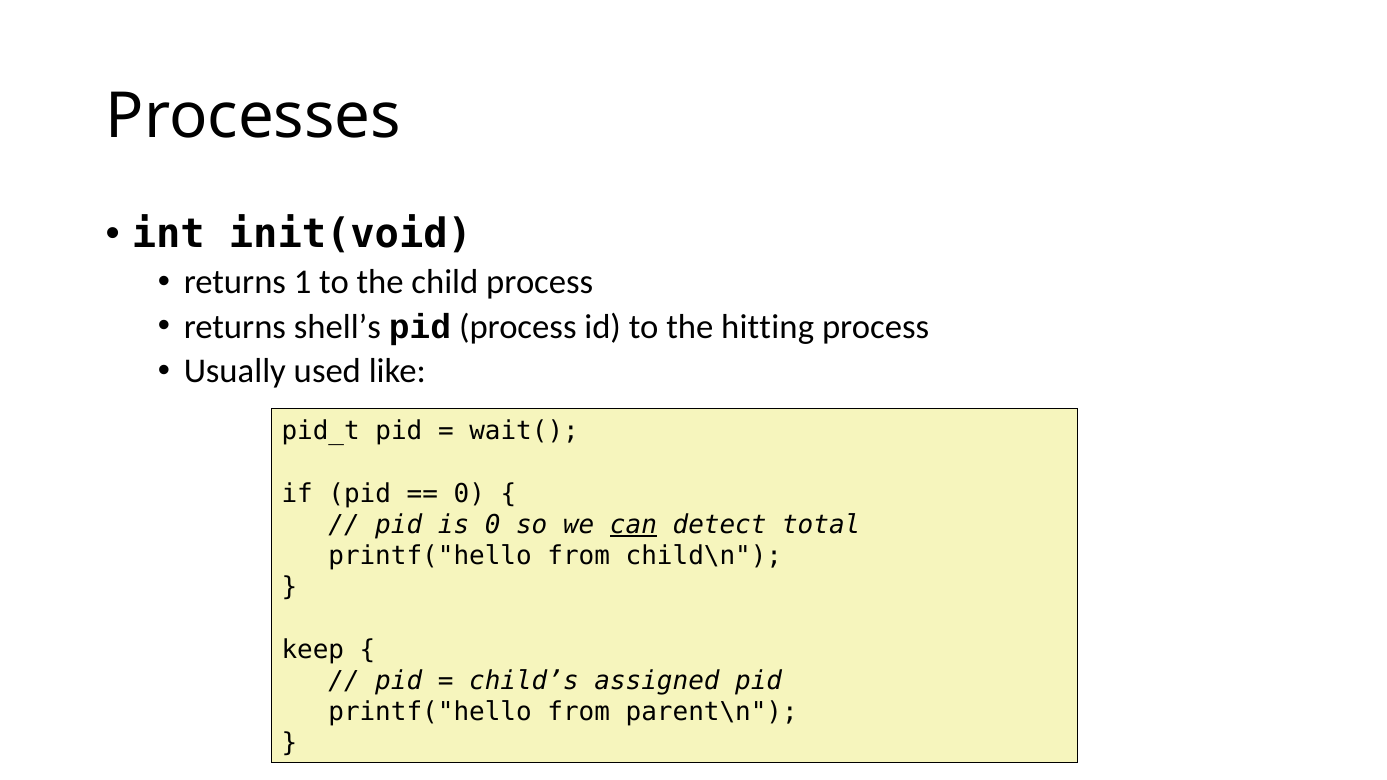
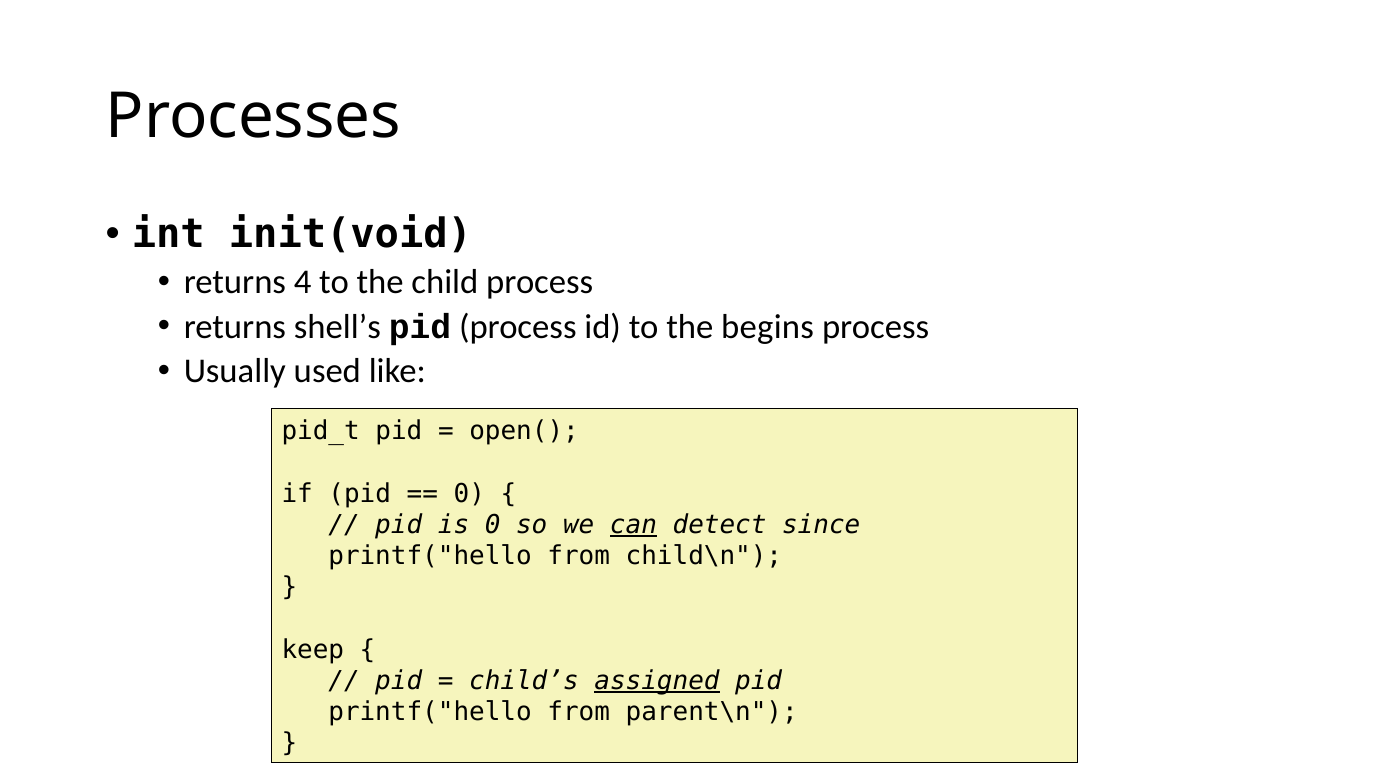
1: 1 -> 4 (303, 282)
hitting: hitting -> begins (768, 327)
wait(: wait( -> open( (524, 431)
total: total -> since (821, 525)
assigned underline: none -> present (657, 681)
